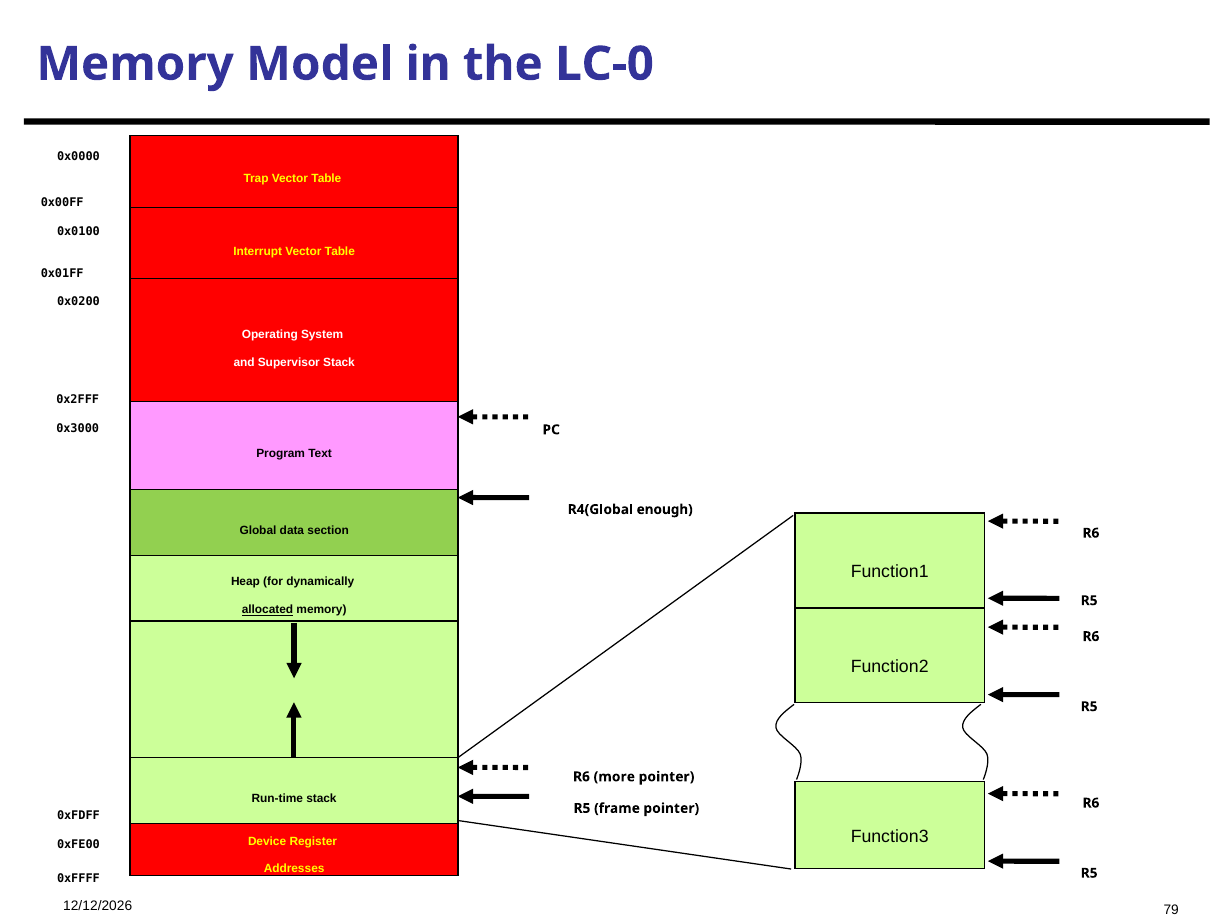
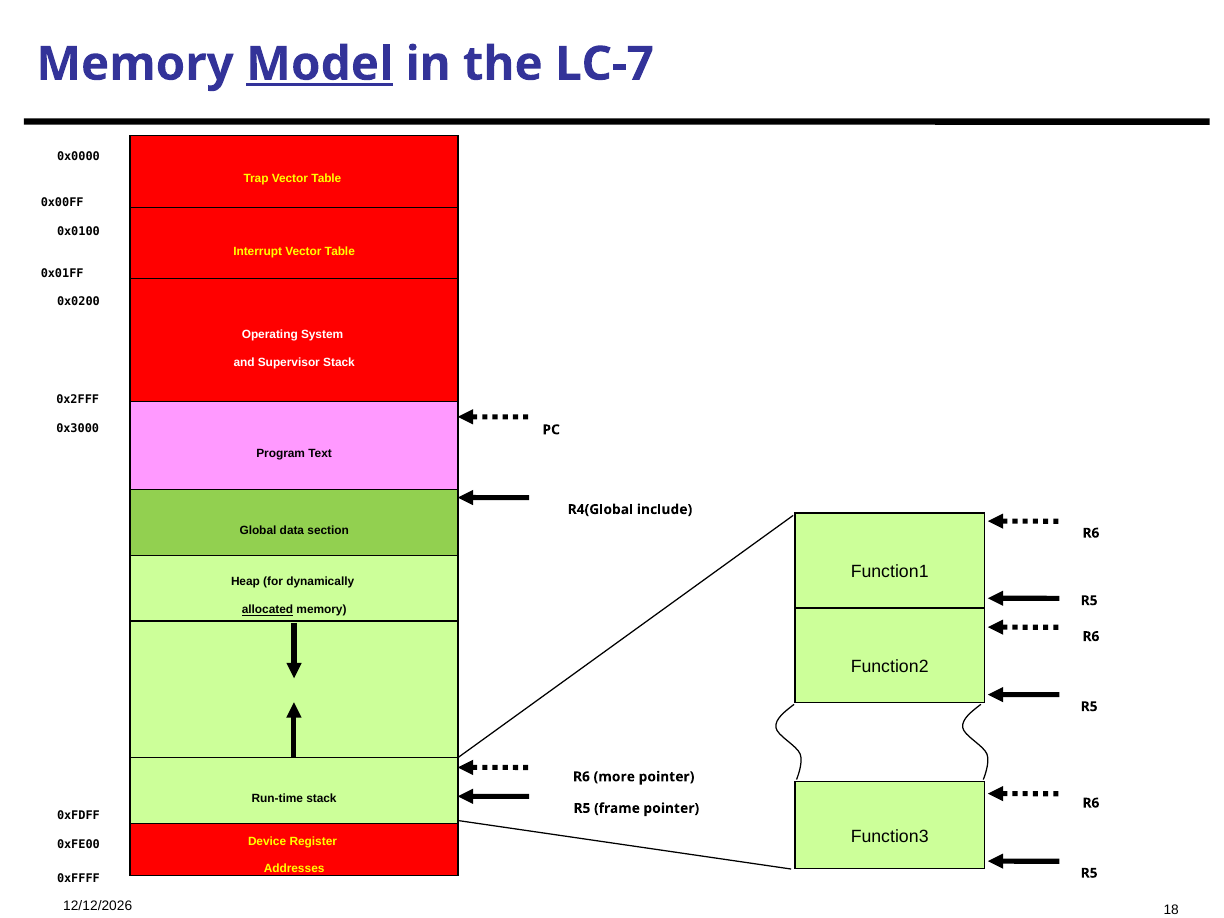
Model underline: none -> present (320, 64)
LC-0: LC-0 -> LC-7 (605, 64)
enough: enough -> include (665, 509)
79: 79 -> 18 (1171, 910)
